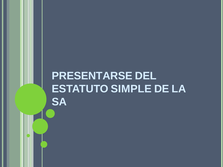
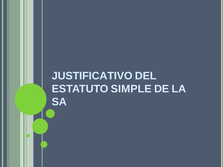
PRESENTARSE: PRESENTARSE -> JUSTIFICATIVO (92, 76)
